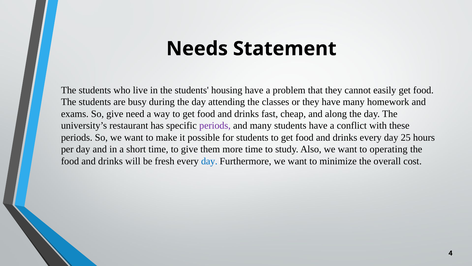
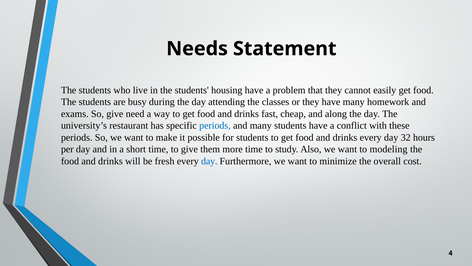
periods colour: purple -> blue (215, 125)
25: 25 -> 32 (406, 137)
operating: operating -> modeling (389, 149)
